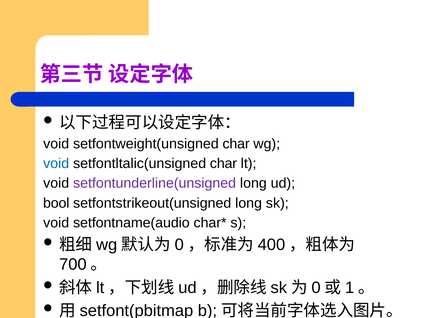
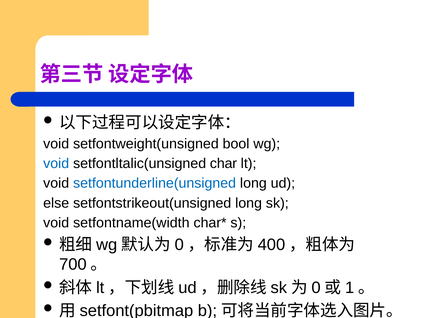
setfontweight(unsigned char: char -> bool (236, 144)
setfontunderline(unsigned colour: purple -> blue (155, 184)
bool: bool -> else (56, 204)
setfontname(audio: setfontname(audio -> setfontname(width (131, 223)
